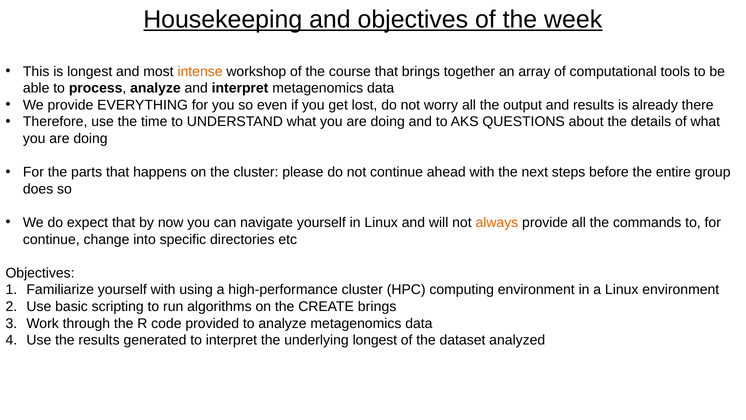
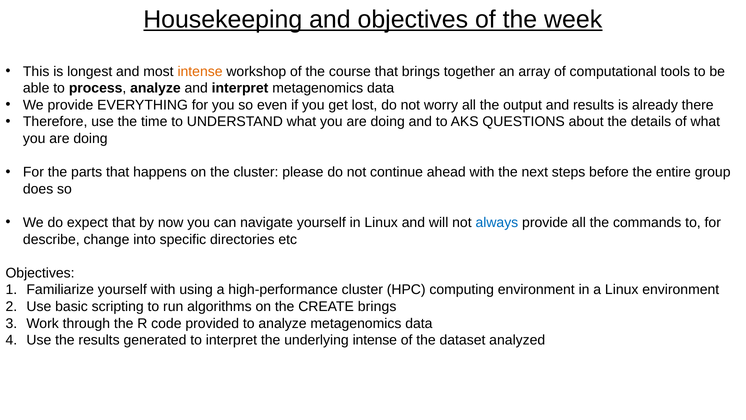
always colour: orange -> blue (497, 222)
continue: continue -> describe (51, 239)
underlying longest: longest -> intense (375, 340)
